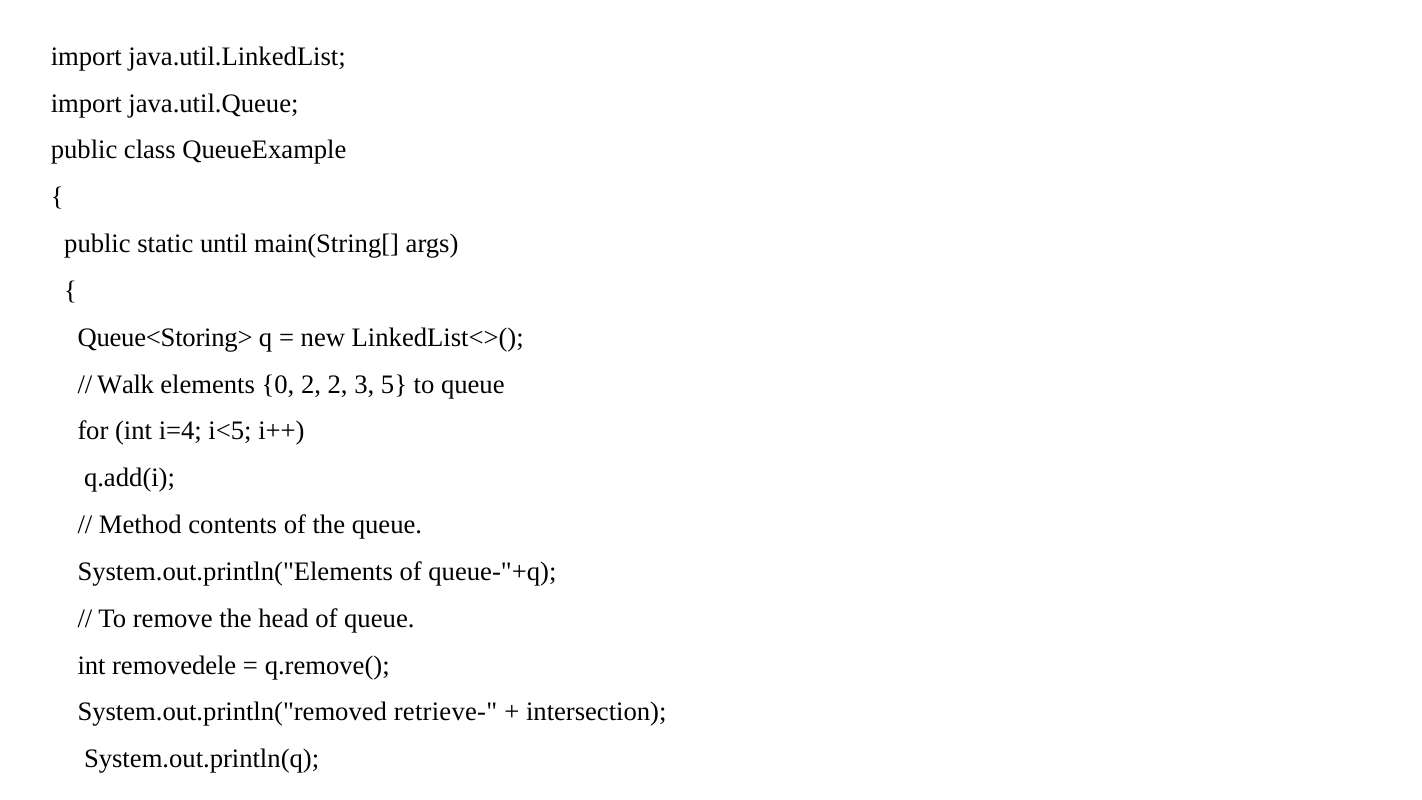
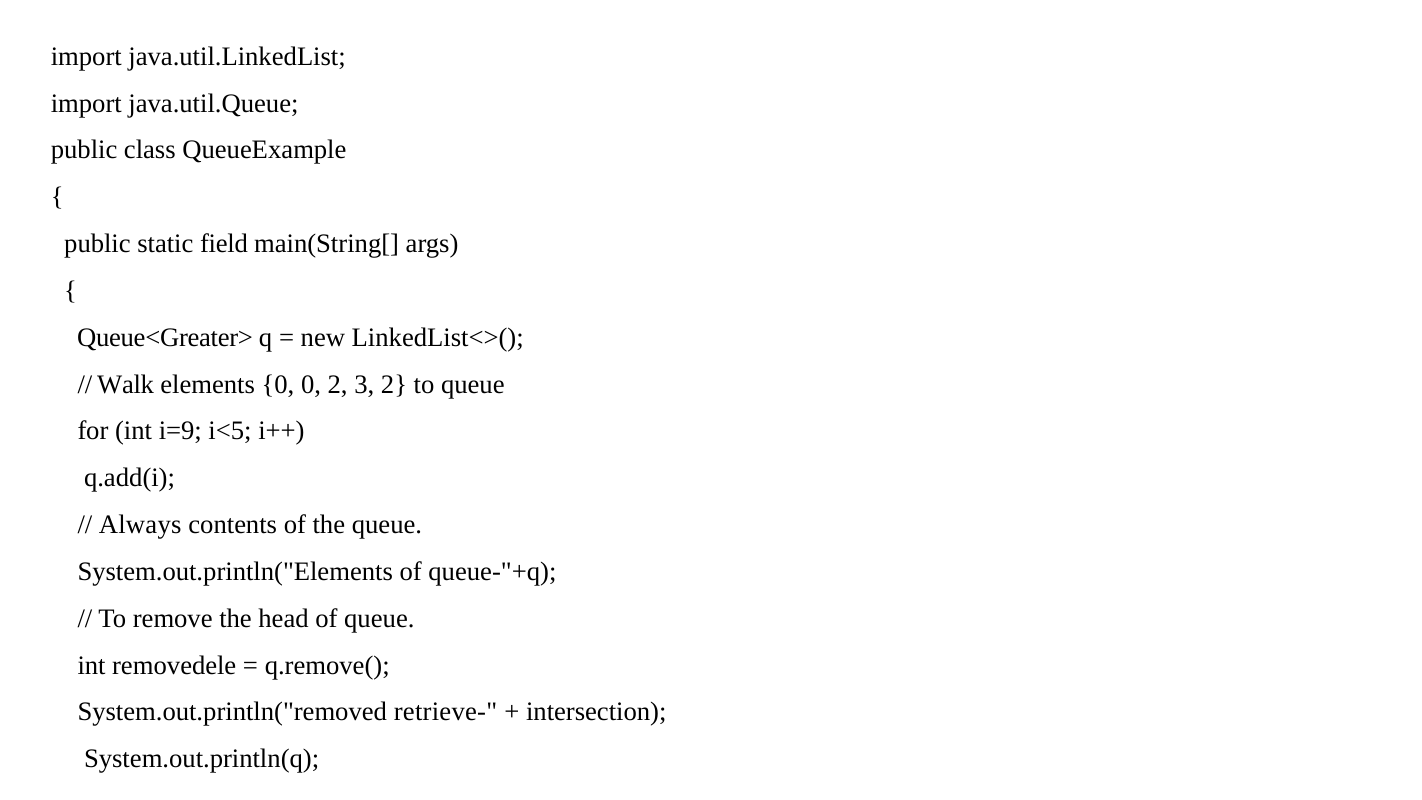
until: until -> field (224, 244)
Queue<Storing>: Queue<Storing> -> Queue<Greater> (165, 337)
0 2: 2 -> 0 (311, 384)
3 5: 5 -> 2 (394, 384)
i=4: i=4 -> i=9 (180, 431)
Method: Method -> Always (140, 525)
